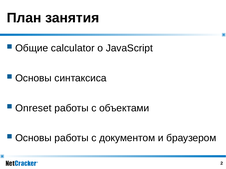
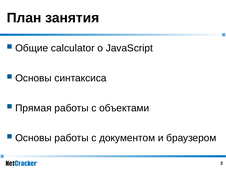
Onreset: Onreset -> Прямая (33, 108)
